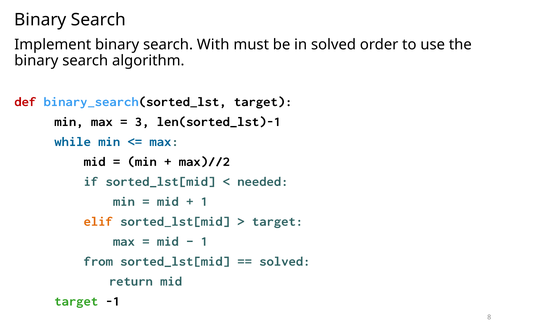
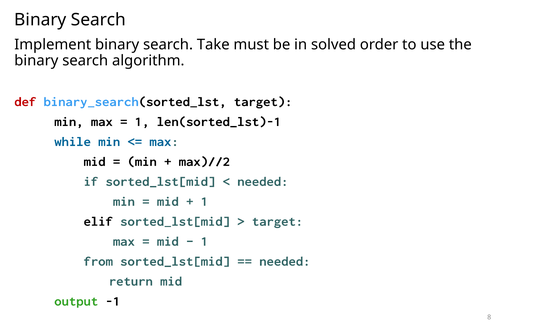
With: With -> Take (213, 45)
3: 3 -> 1 (142, 122)
elif colour: orange -> black (98, 221)
solved: solved -> needed (285, 261)
target: target -> output (76, 301)
